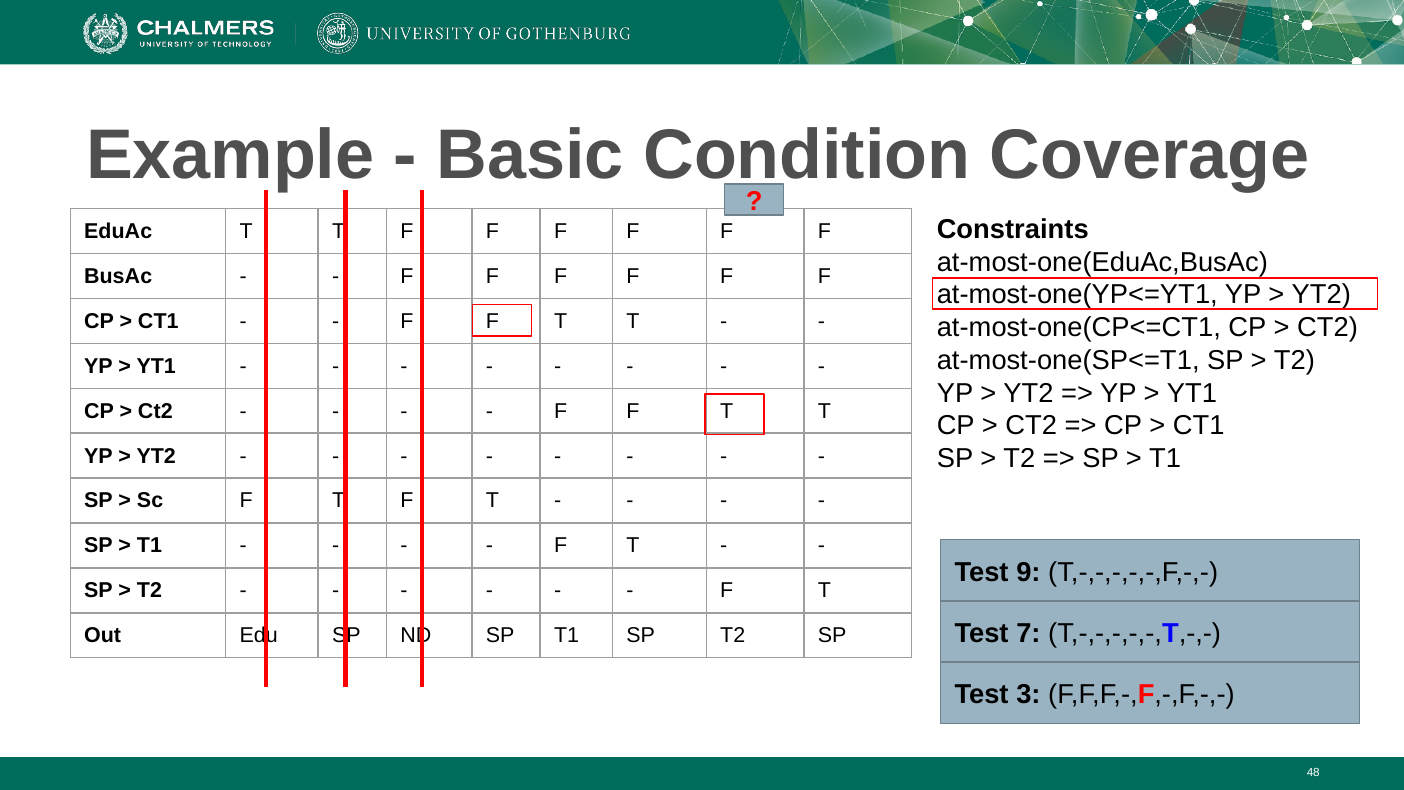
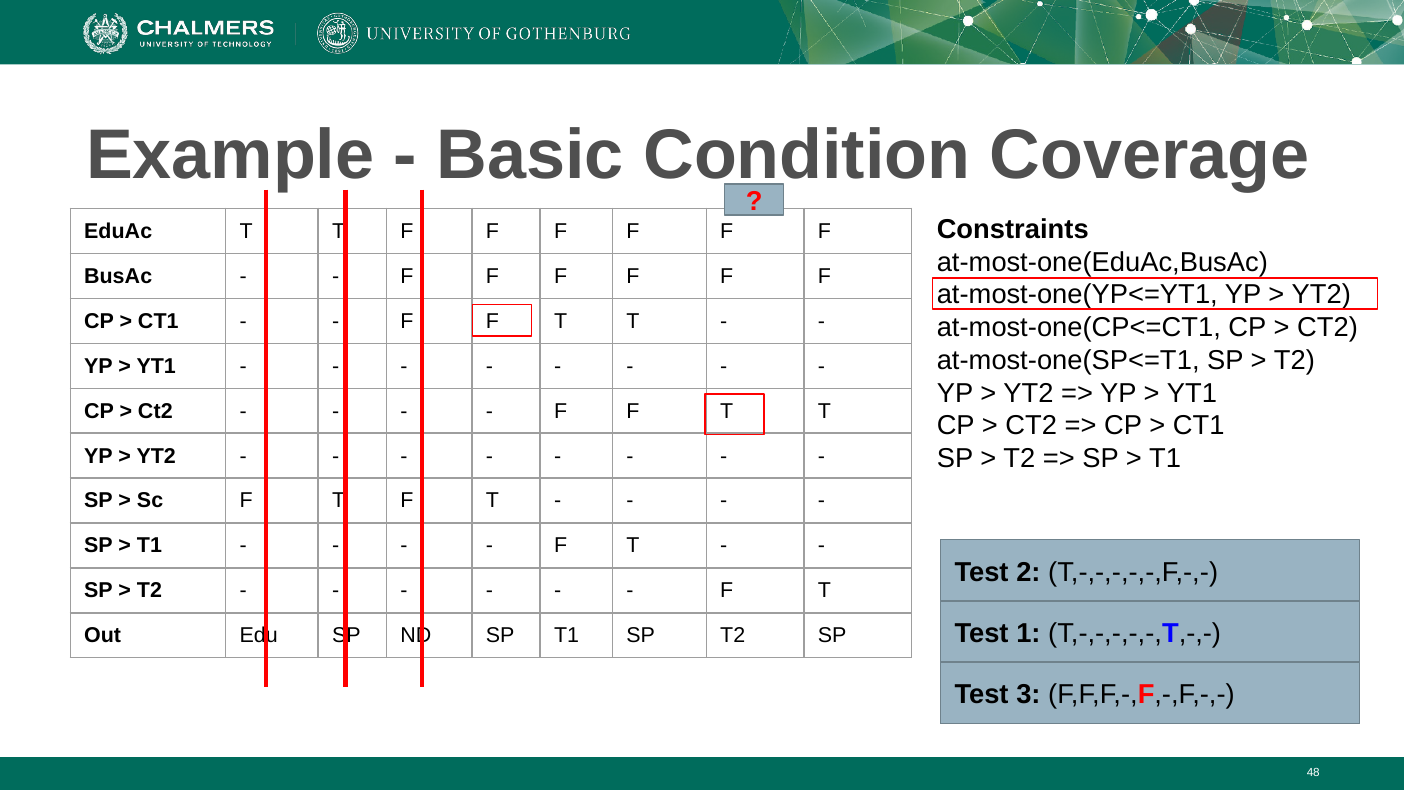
9: 9 -> 2 (1028, 572)
7: 7 -> 1 (1028, 633)
